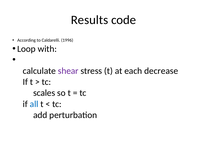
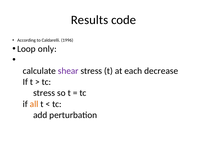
with: with -> only (47, 49)
scales: scales -> stress (44, 93)
all colour: blue -> orange (34, 104)
